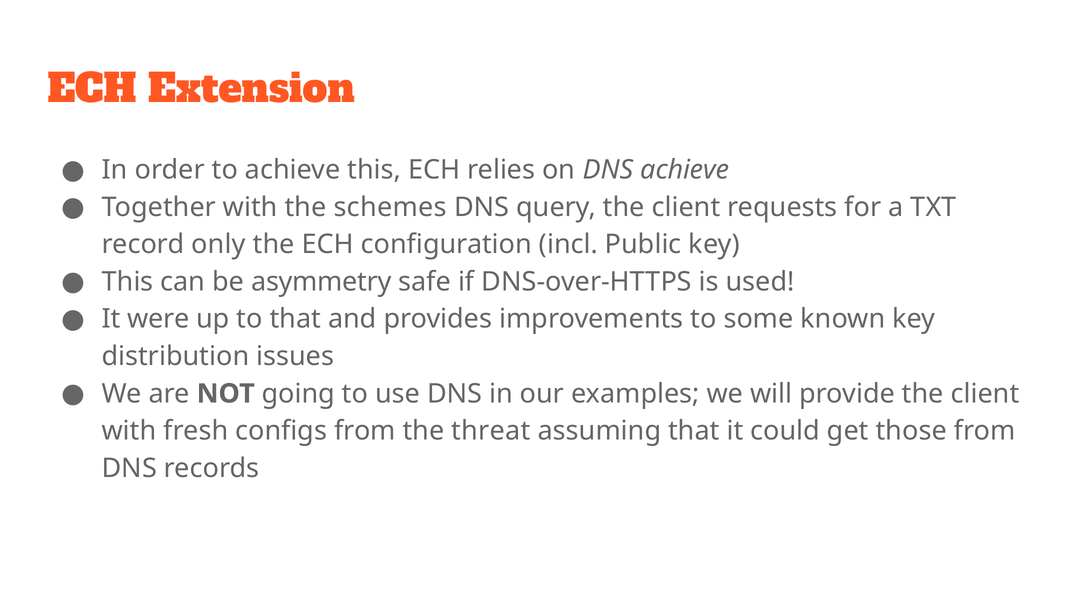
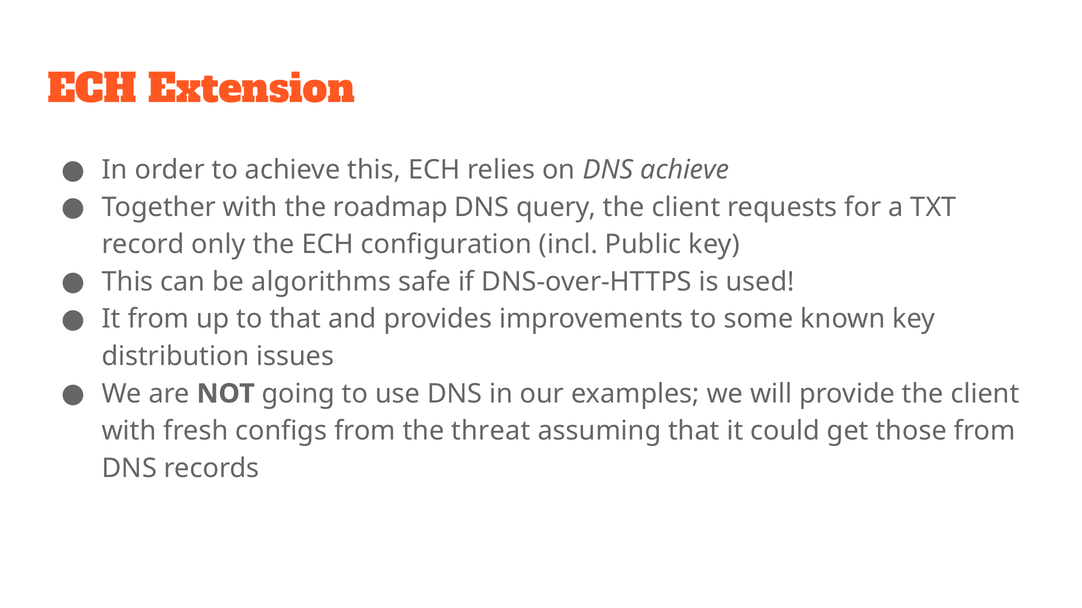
schemes: schemes -> roadmap (390, 207)
asymmetry: asymmetry -> algorithms (321, 282)
It were: were -> from (159, 319)
